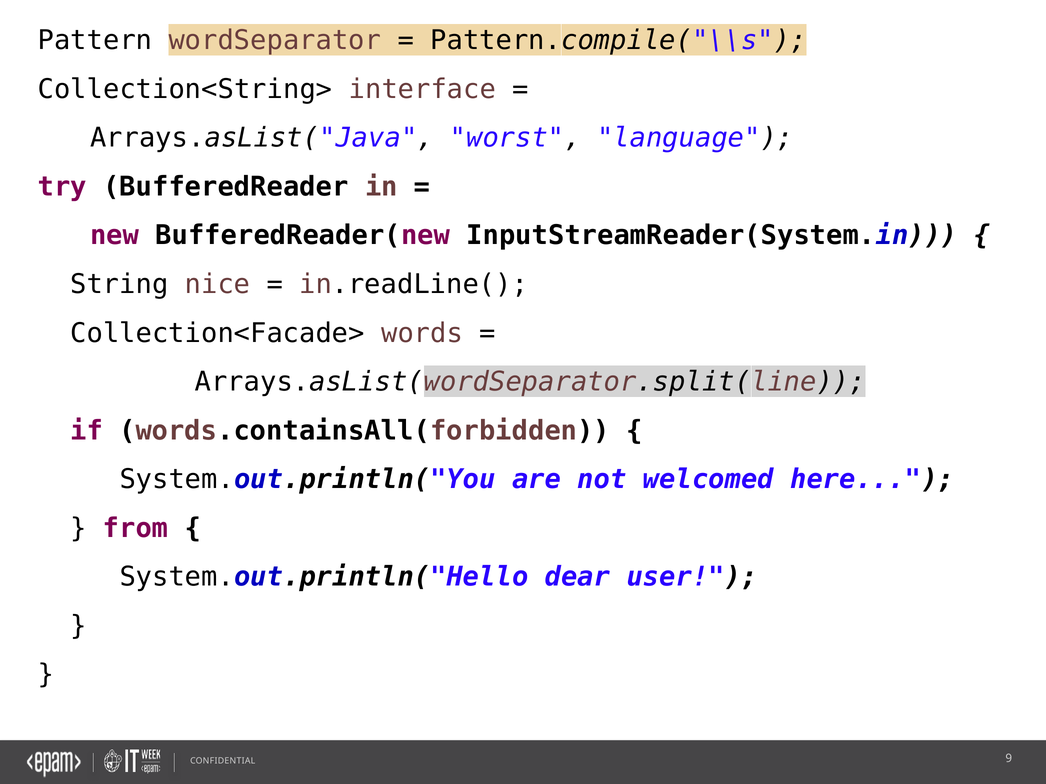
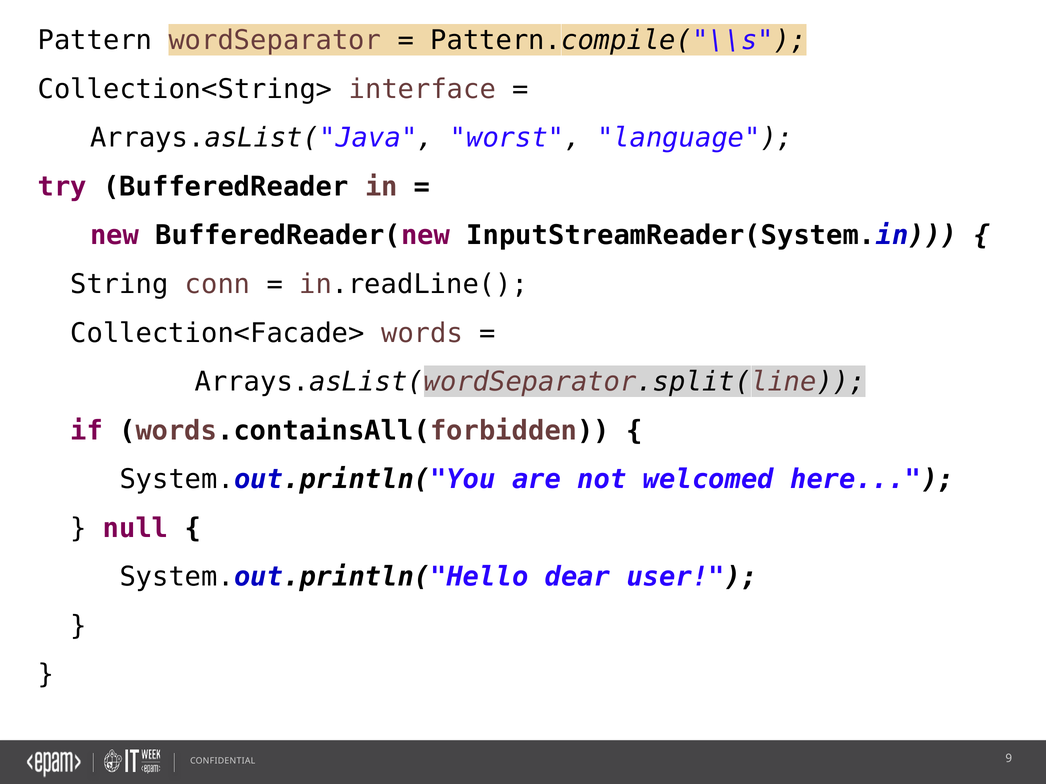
nice: nice -> conn (218, 284)
from: from -> null (136, 529)
